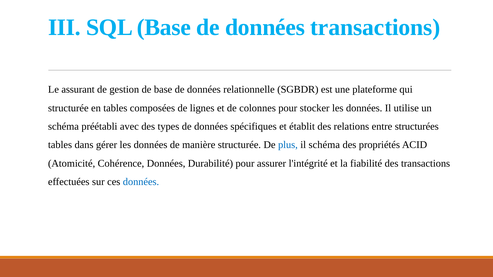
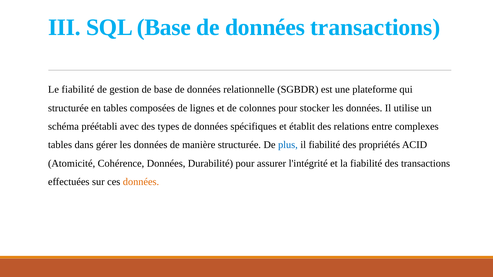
Le assurant: assurant -> fiabilité (78, 90)
structurées: structurées -> complexes (417, 127)
il schéma: schéma -> fiabilité (324, 145)
données colour: blue -> orange (141, 182)
